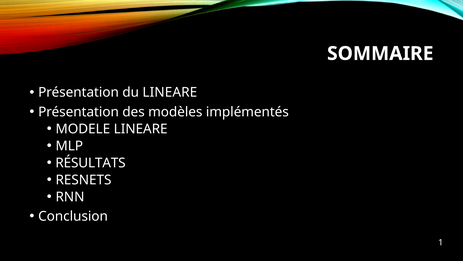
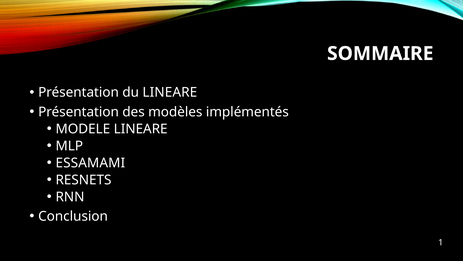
RÉSULTATS: RÉSULTATS -> ESSAMAMI (90, 163)
